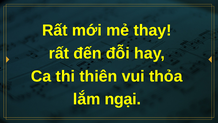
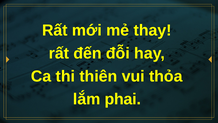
ngại: ngại -> phai (123, 99)
